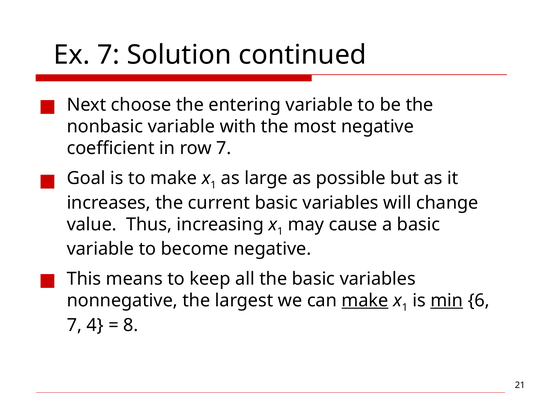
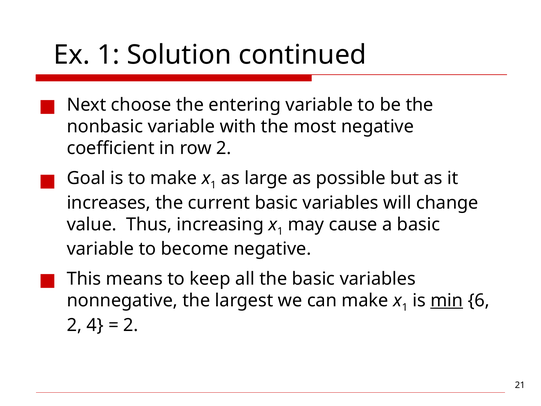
Ex 7: 7 -> 1 (108, 55)
row 7: 7 -> 2 (224, 148)
make underline: present -> none (365, 300)
7: 7 -> 2 (74, 325)
8: 8 -> 2 (131, 325)
